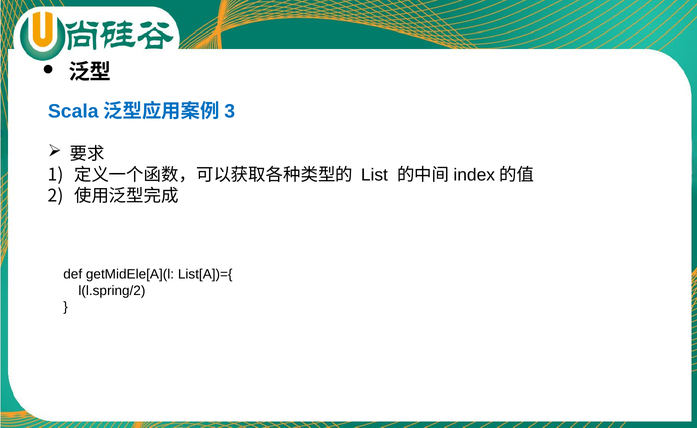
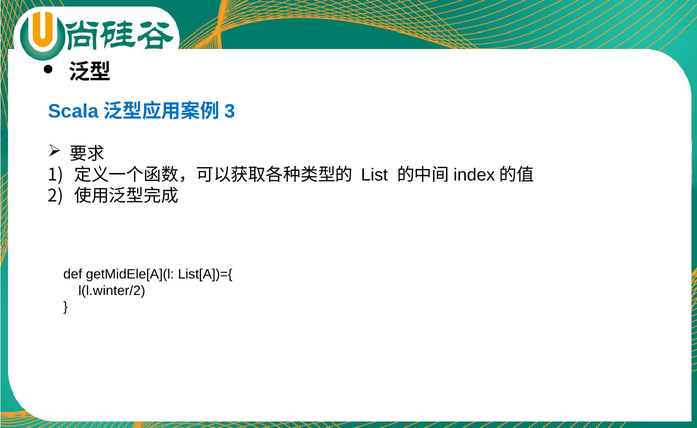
l(l.spring/2: l(l.spring/2 -> l(l.winter/2 (112, 291)
